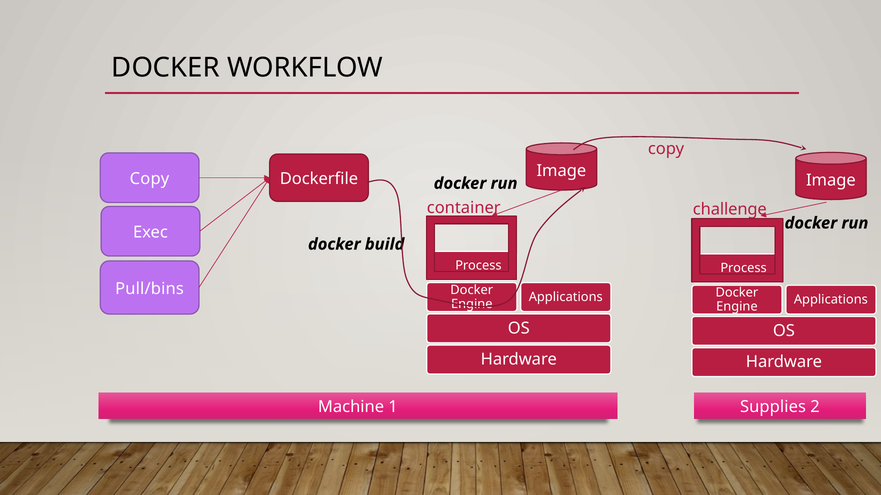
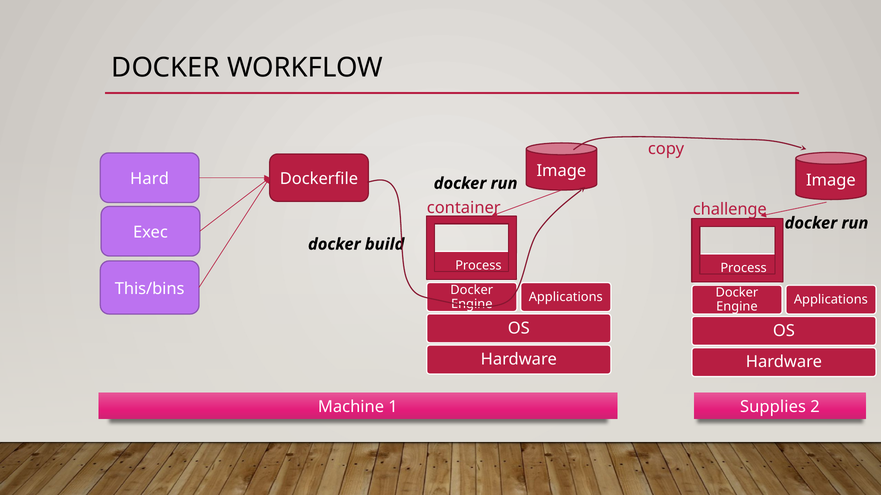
Copy: Copy -> Hard (149, 179)
Pull/bins: Pull/bins -> This/bins (150, 289)
